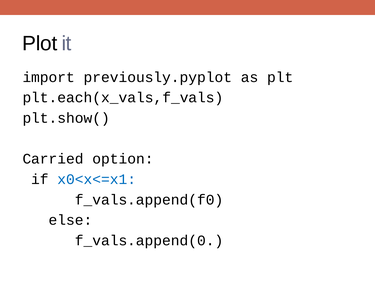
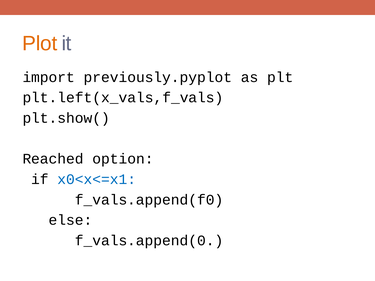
Plot colour: black -> orange (40, 44)
plt.each(x_vals,f_vals: plt.each(x_vals,f_vals -> plt.left(x_vals,f_vals (123, 98)
Carried: Carried -> Reached (53, 159)
